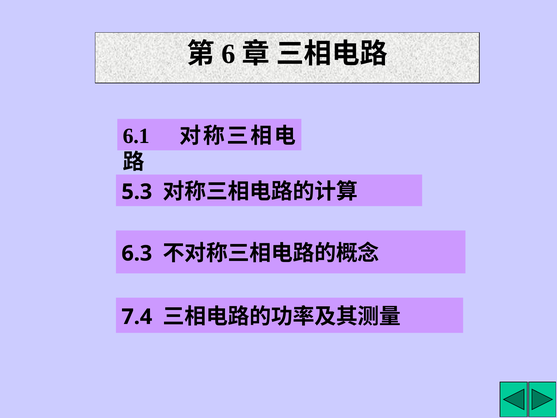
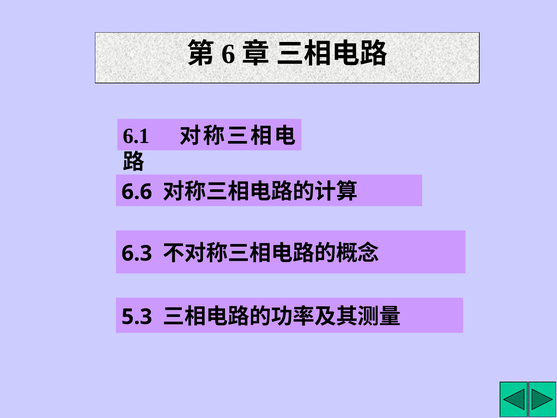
5.3: 5.3 -> 6.6 (137, 192)
7.4: 7.4 -> 5.3 (137, 317)
